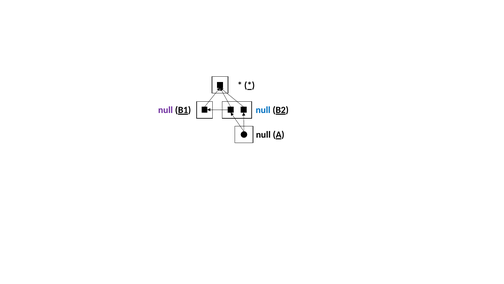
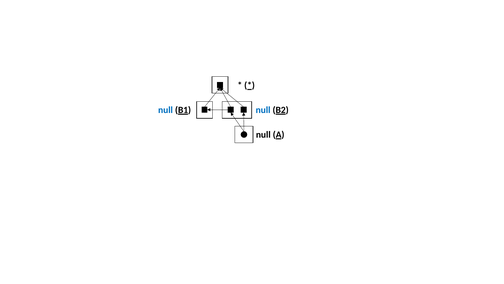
null colour: purple -> blue (166, 110)
